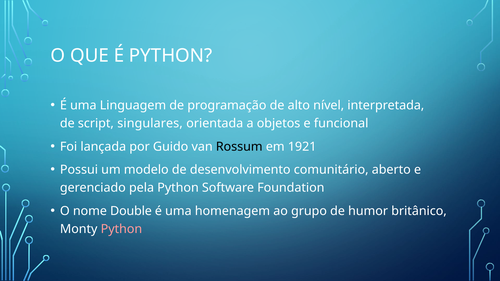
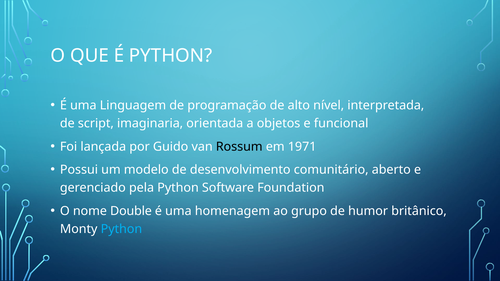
singulares: singulares -> imaginaria (150, 124)
1921: 1921 -> 1971 (302, 147)
Python colour: pink -> light blue (121, 229)
